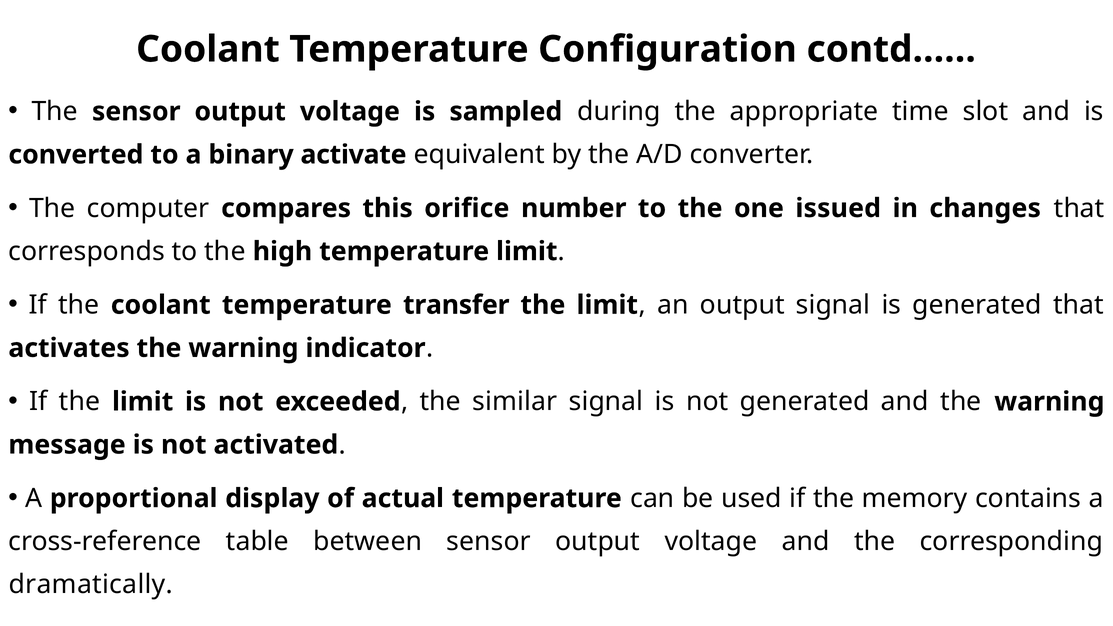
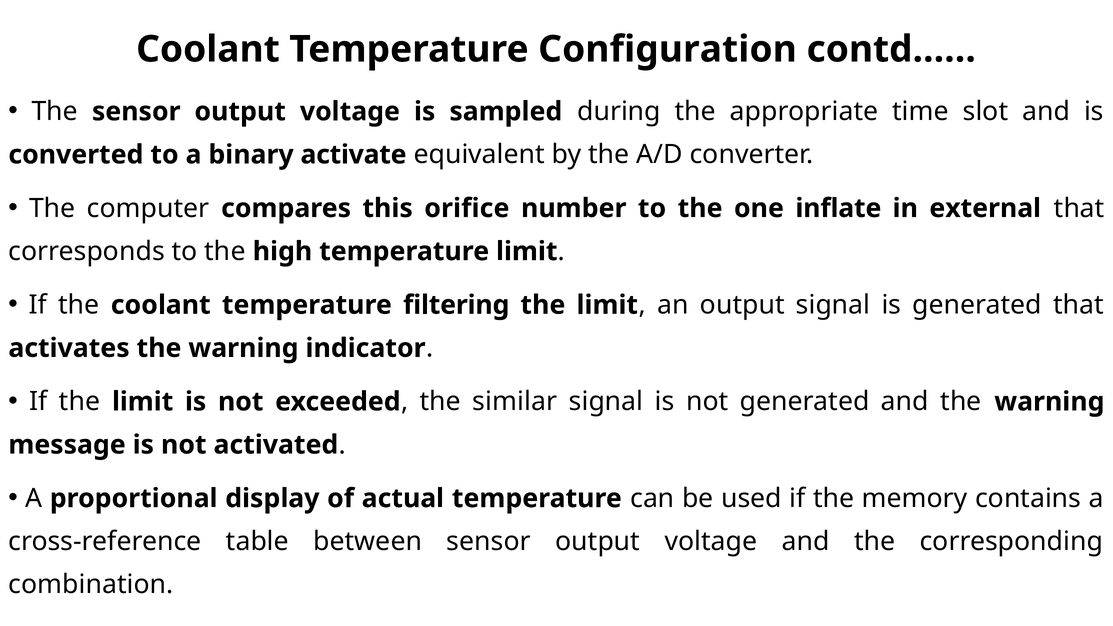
issued: issued -> inflate (838, 208)
changes: changes -> external (985, 208)
transfer: transfer -> filtering (456, 305)
dramatically: dramatically -> combination (91, 585)
